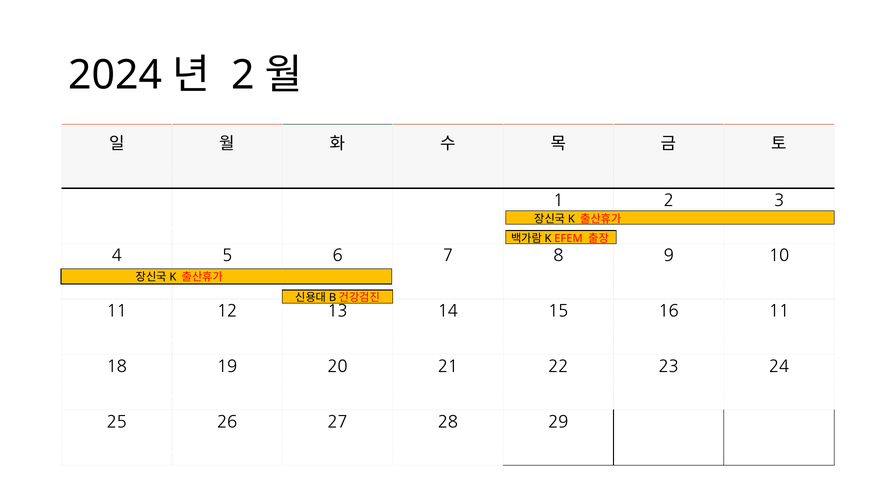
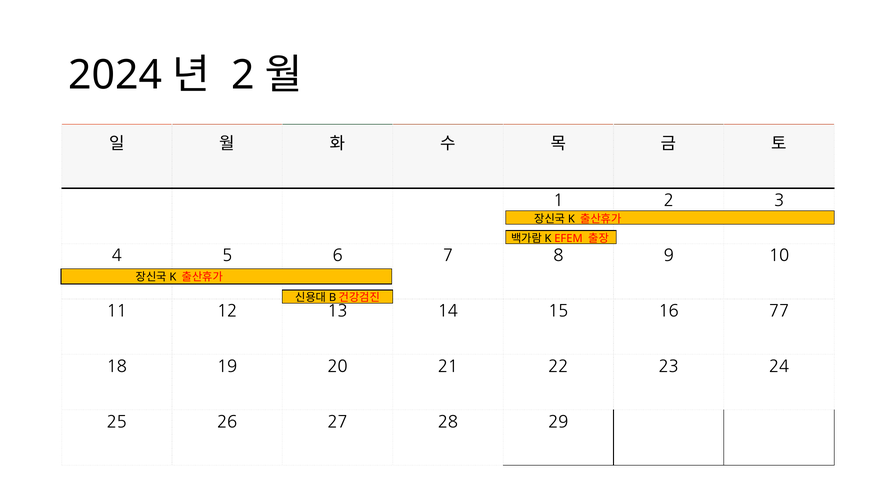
16 11: 11 -> 77 (779, 311)
